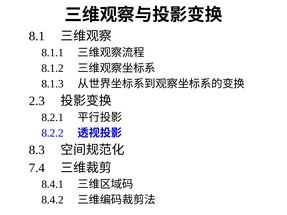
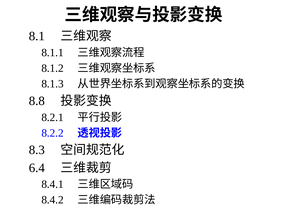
2.3: 2.3 -> 8.8 (37, 101)
7.4: 7.4 -> 6.4 (37, 168)
